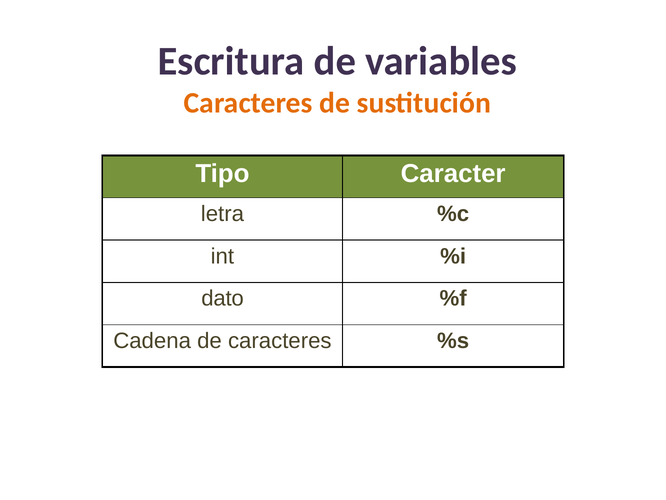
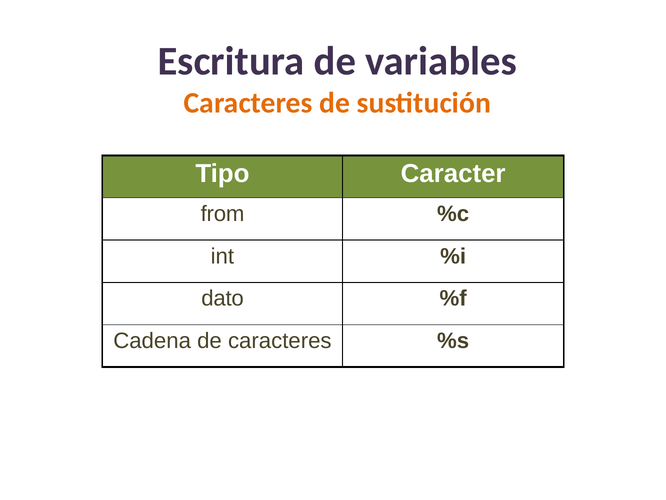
letra: letra -> from (223, 214)
